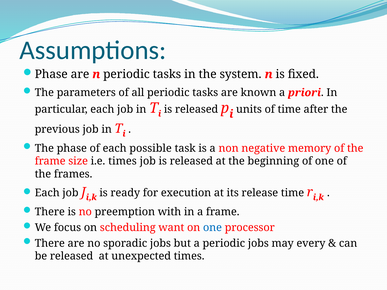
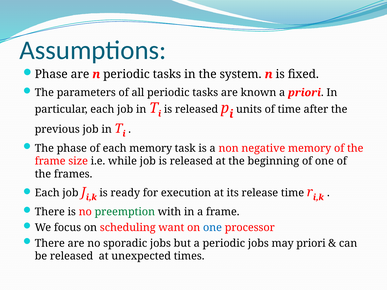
each possible: possible -> memory (151, 148)
i.e times: times -> while (122, 161)
preemption colour: black -> green (125, 212)
may every: every -> priori (311, 243)
